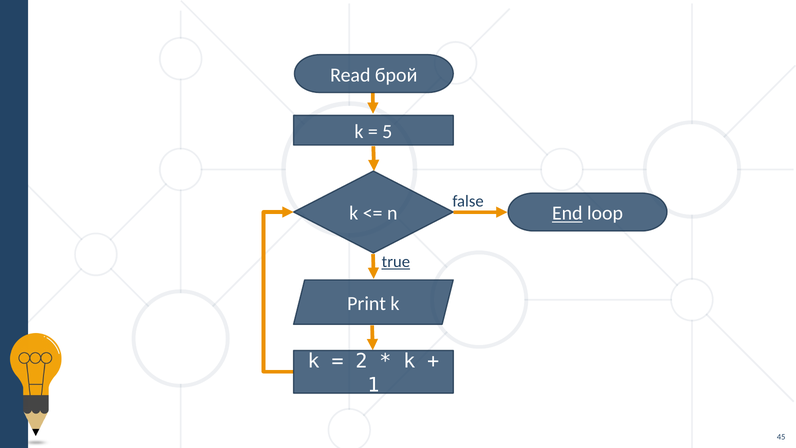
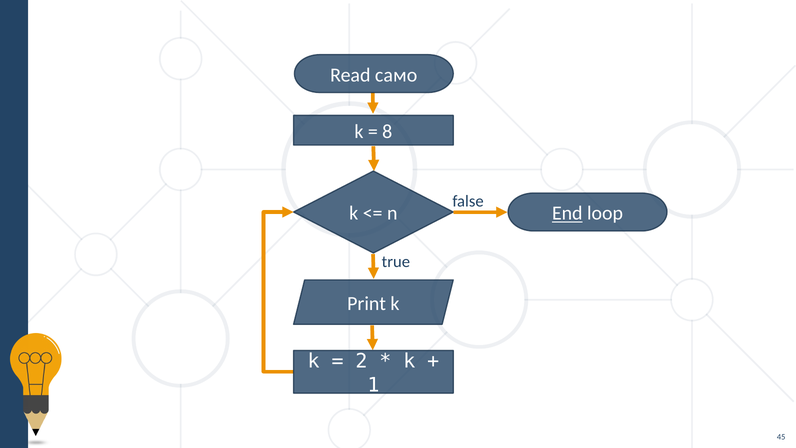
брой: брой -> само (396, 75)
5: 5 -> 8 (387, 132)
true underline: present -> none (396, 262)
